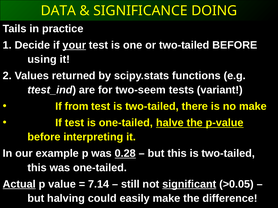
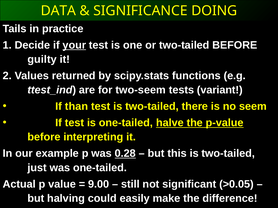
using: using -> guilty (42, 59)
from: from -> than (76, 107)
no make: make -> seem (253, 107)
this: this -> just (37, 168)
Actual underline: present -> none (19, 184)
7.14: 7.14 -> 9.00 (99, 184)
significant underline: present -> none (189, 184)
